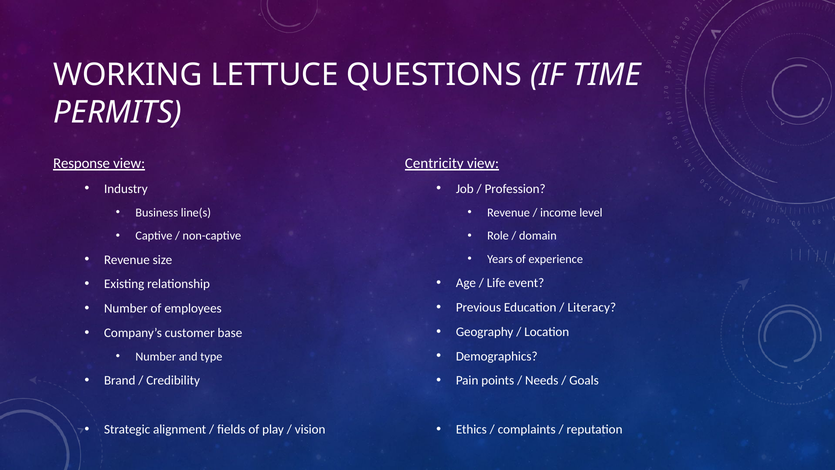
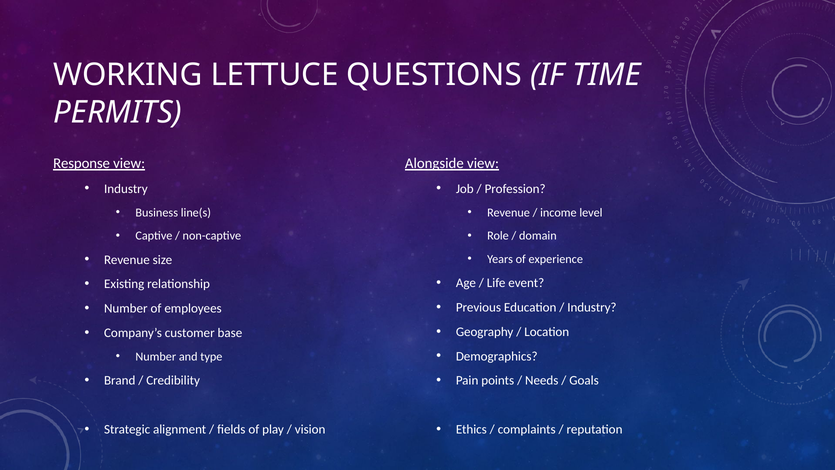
Centricity: Centricity -> Alongside (434, 163)
Literacy: Literacy -> Industry (592, 307)
